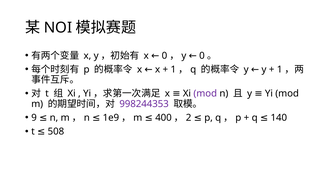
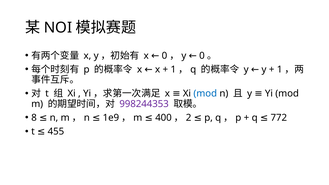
mod colour: purple -> blue (205, 94)
9: 9 -> 8 (34, 118)
140: 140 -> 772 (279, 118)
508: 508 -> 455 (56, 132)
